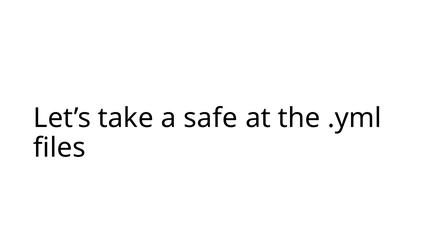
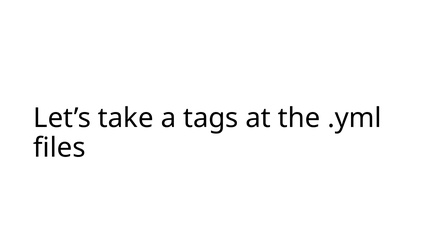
safe: safe -> tags (211, 118)
